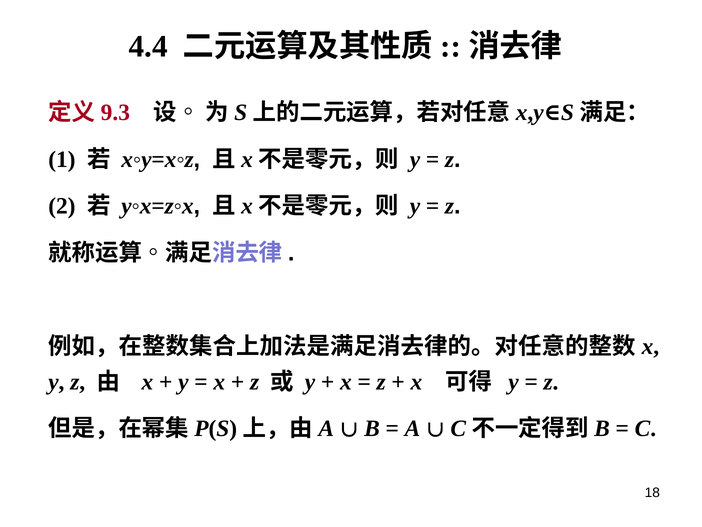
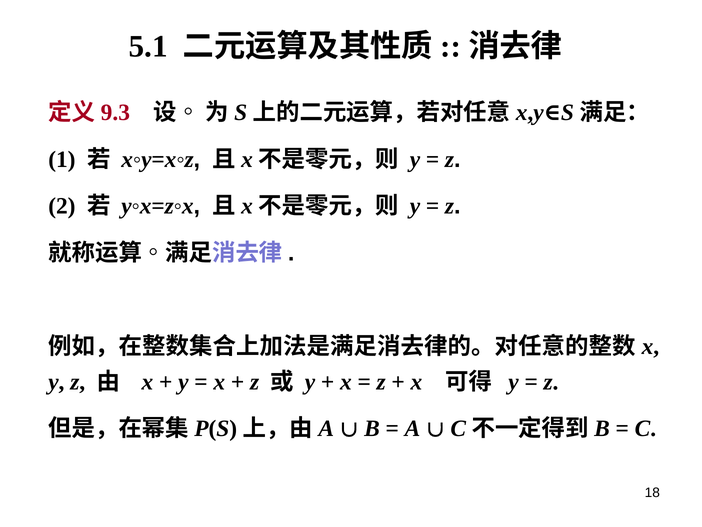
4.4: 4.4 -> 5.1 (148, 46)
